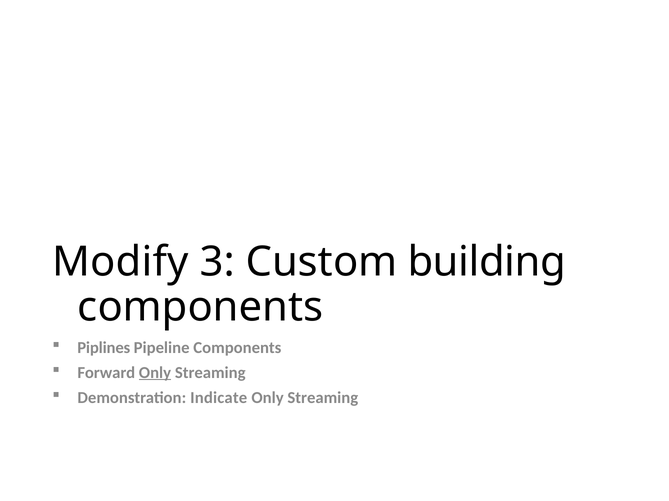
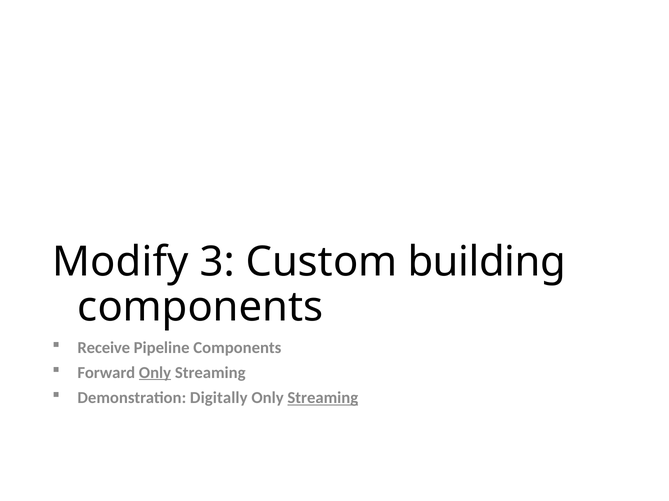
Piplines: Piplines -> Receive (104, 348)
Indicate: Indicate -> Digitally (219, 398)
Streaming underline: none -> present (323, 398)
